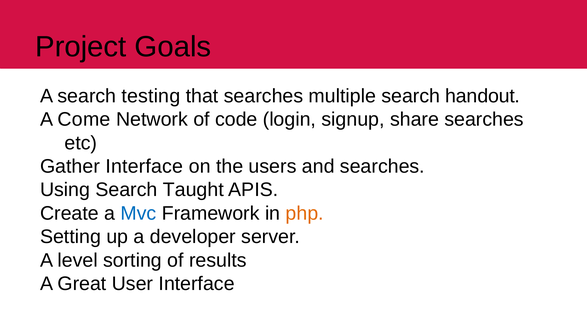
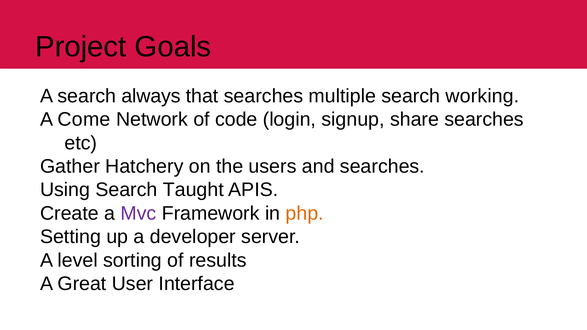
testing: testing -> always (151, 96)
handout: handout -> working (482, 96)
Gather Interface: Interface -> Hatchery (144, 166)
Mvc colour: blue -> purple (138, 213)
